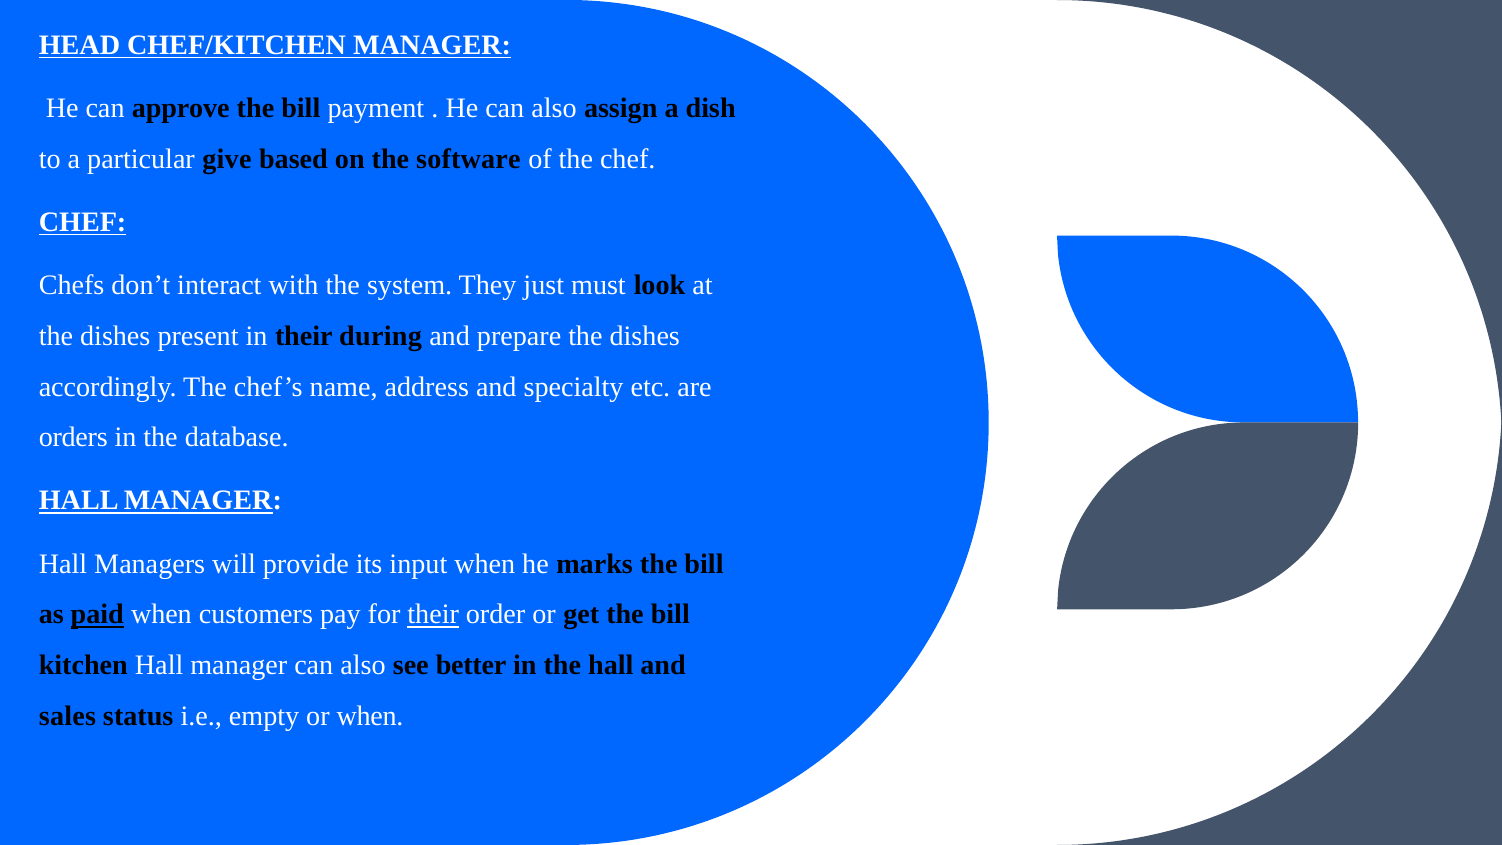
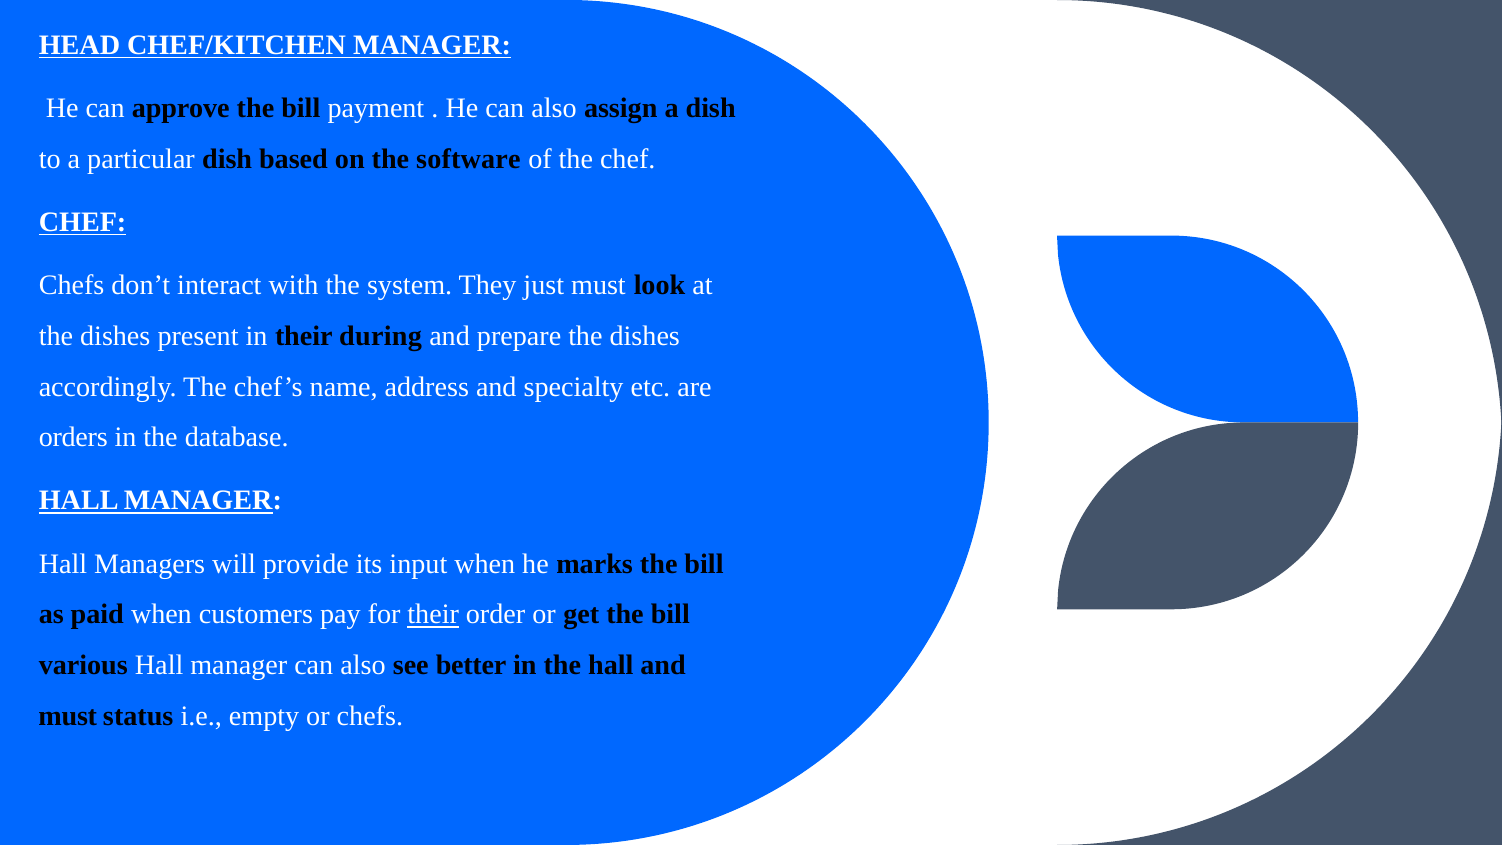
particular give: give -> dish (227, 159)
paid underline: present -> none (97, 614)
kitchen: kitchen -> various (83, 665)
sales: sales -> must (68, 716)
or when: when -> chefs (370, 716)
